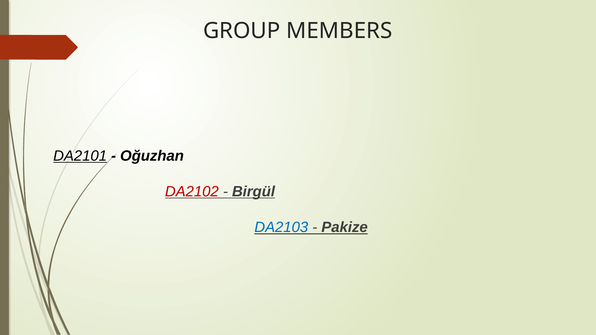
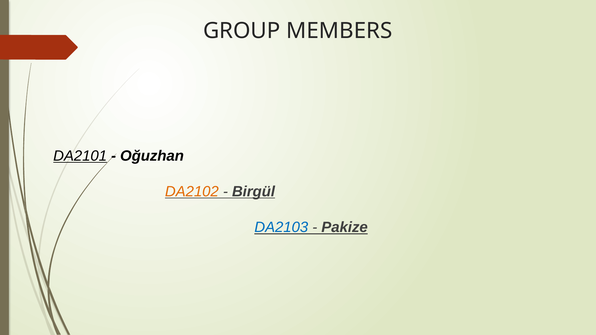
DA2102 colour: red -> orange (192, 192)
